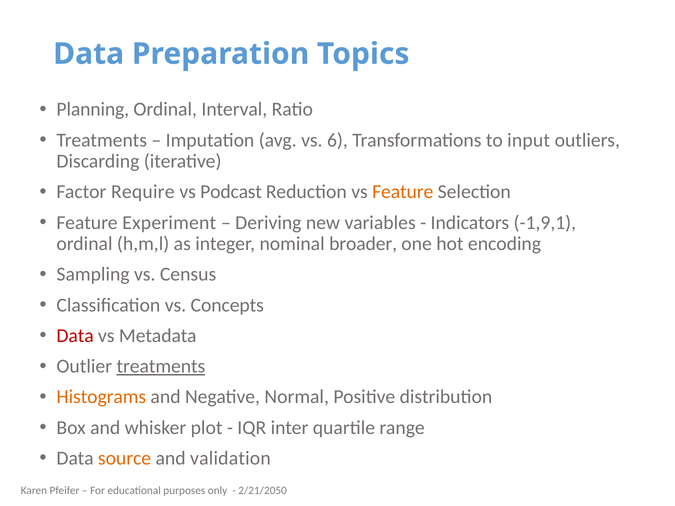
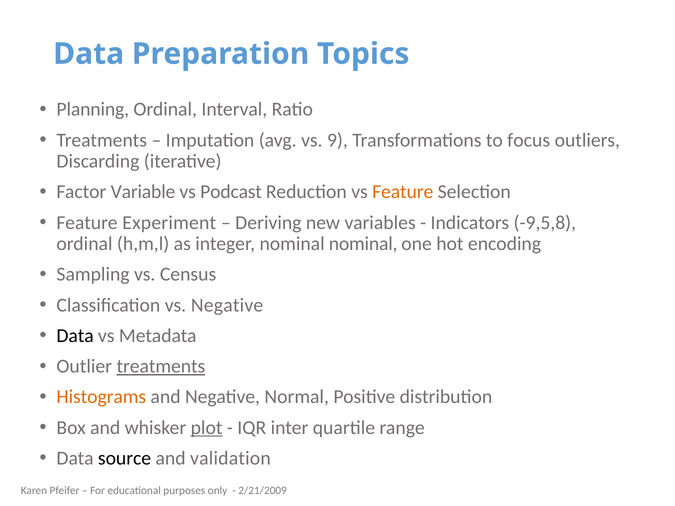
6: 6 -> 9 (337, 140)
input: input -> focus (529, 140)
Require: Require -> Variable (143, 192)
-1,9,1: -1,9,1 -> -9,5,8 (545, 223)
nominal broader: broader -> nominal (363, 244)
vs Concepts: Concepts -> Negative (227, 305)
Data colour: red -> black (75, 336)
plot underline: none -> present (207, 428)
source colour: orange -> black (125, 458)
2/21/2050: 2/21/2050 -> 2/21/2009 (263, 491)
